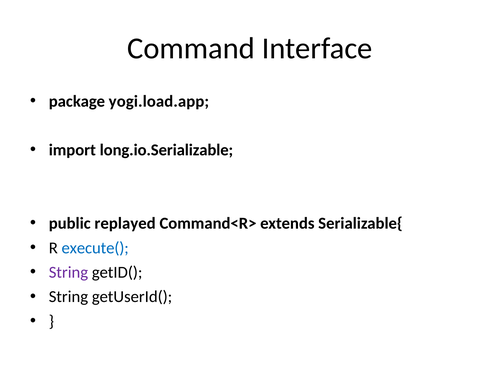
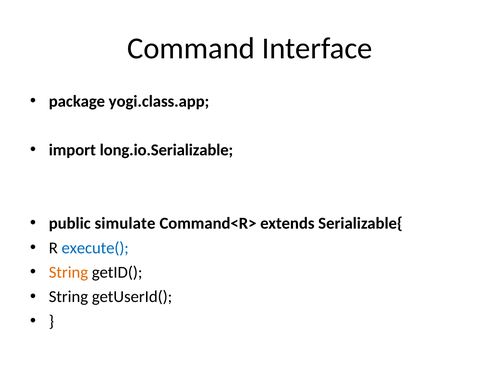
yogi.load.app: yogi.load.app -> yogi.class.app (159, 101)
replayed: replayed -> simulate (125, 223)
String colour: purple -> orange (68, 272)
